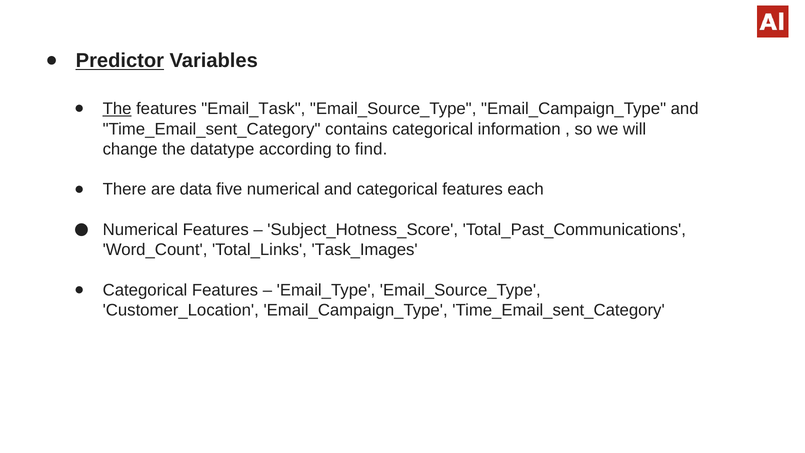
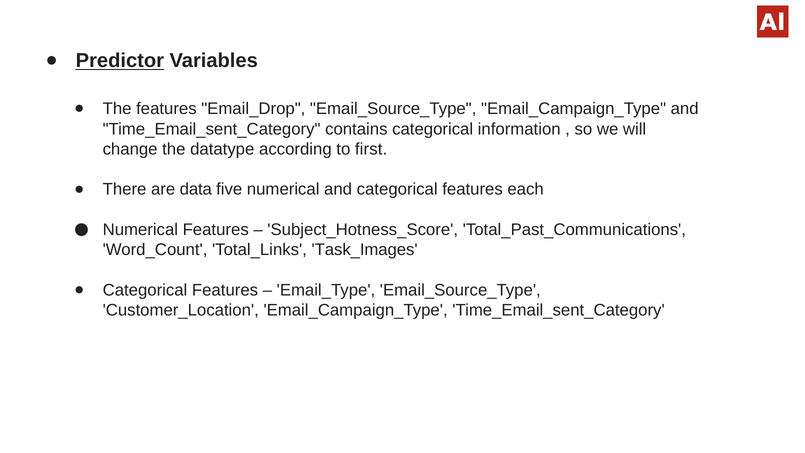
The underline: present -> none (117, 109)
Email_Task: Email_Task -> Email_Drop (253, 109)
find: find -> first (371, 149)
